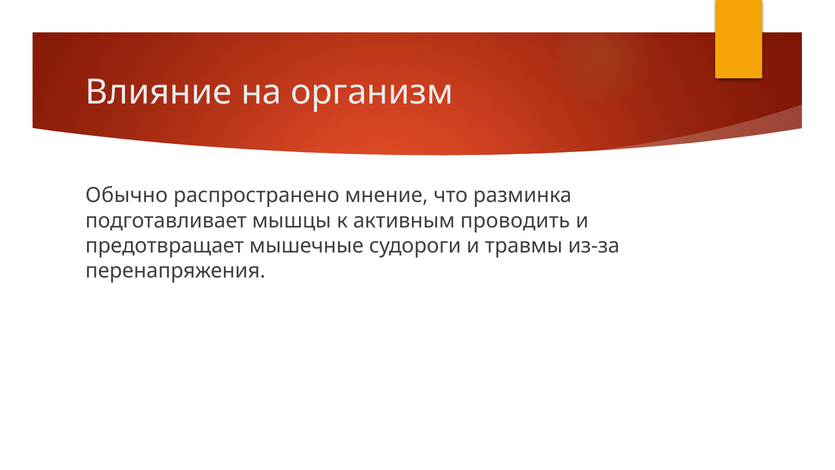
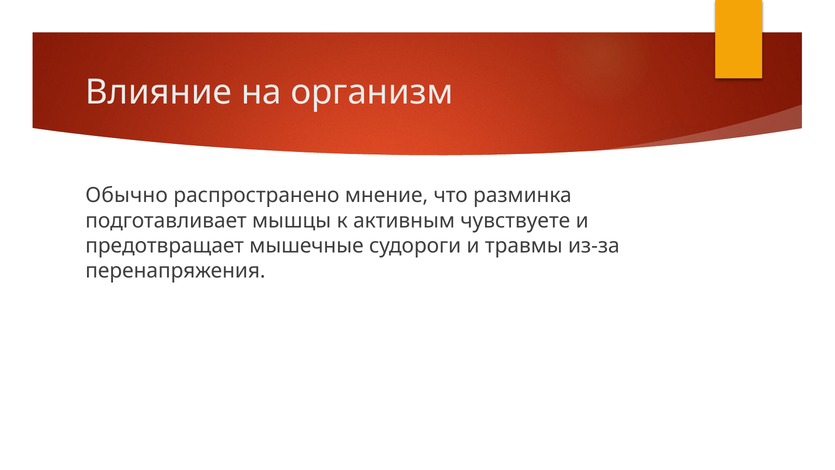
проводить: проводить -> чувствуете (515, 220)
